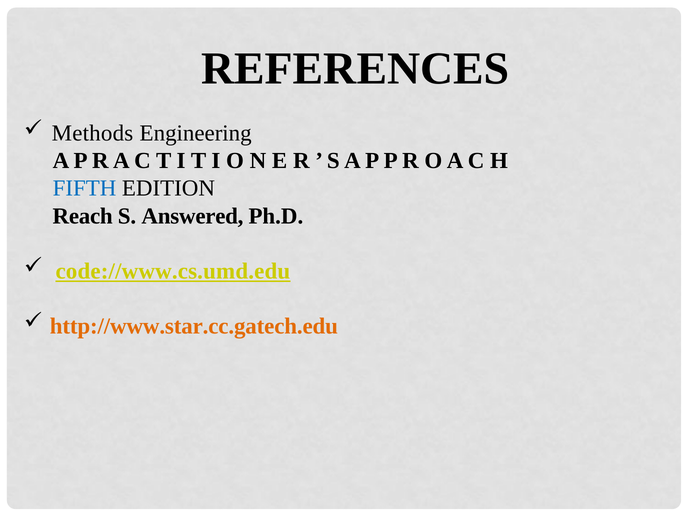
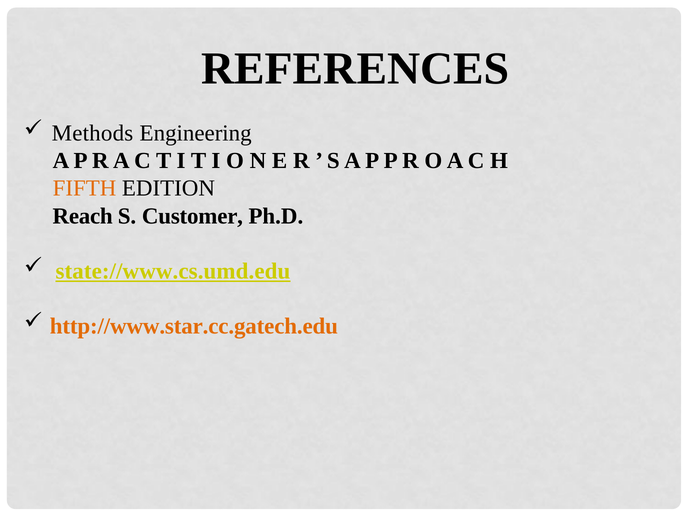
FIFTH colour: blue -> orange (84, 188)
Answered: Answered -> Customer (192, 216)
code://www.cs.umd.edu: code://www.cs.umd.edu -> state://www.cs.umd.edu (173, 271)
